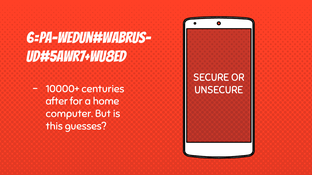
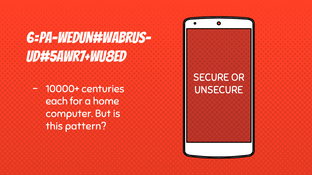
after: after -> each (57, 102)
guesses: guesses -> pattern (86, 127)
